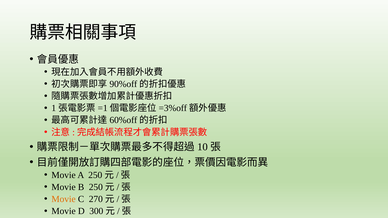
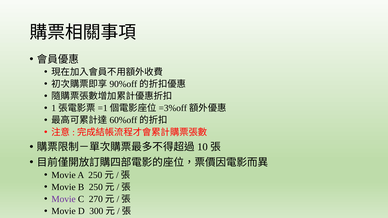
Movie colour: orange -> purple (64, 199)
